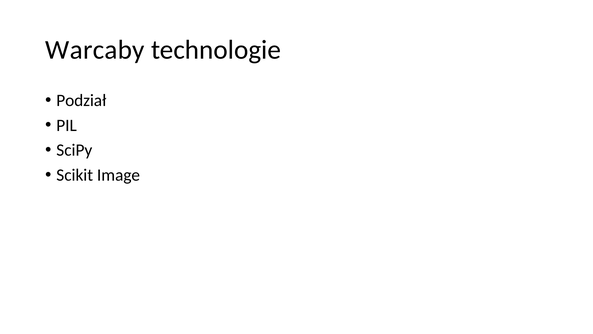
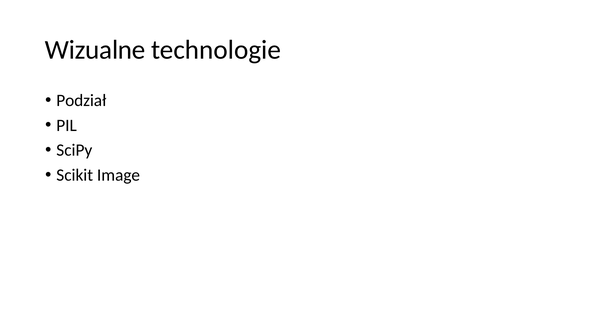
Warcaby: Warcaby -> Wizualne (95, 50)
